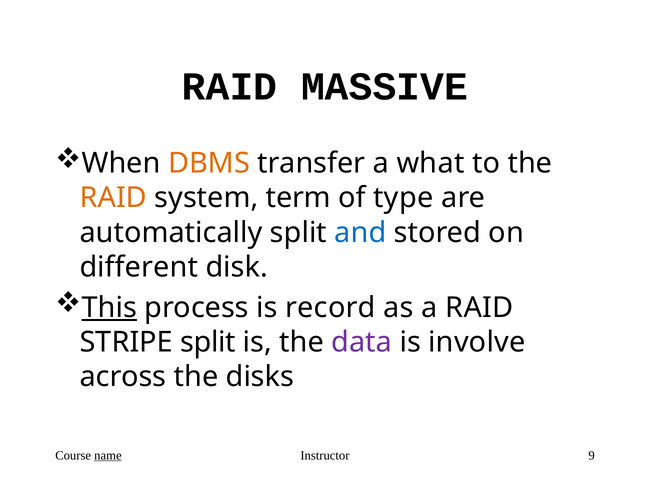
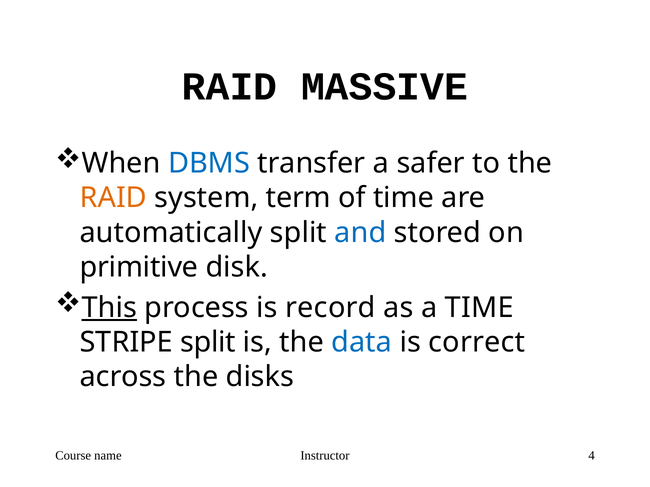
DBMS colour: orange -> blue (209, 163)
what: what -> safer (431, 163)
of type: type -> time (404, 198)
different: different -> primitive (139, 267)
a RAID: RAID -> TIME (479, 308)
data colour: purple -> blue (362, 343)
involve: involve -> correct (477, 343)
name underline: present -> none (108, 456)
9: 9 -> 4 (592, 456)
